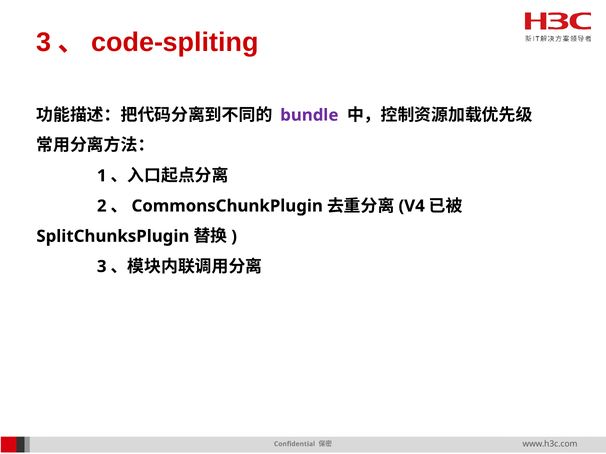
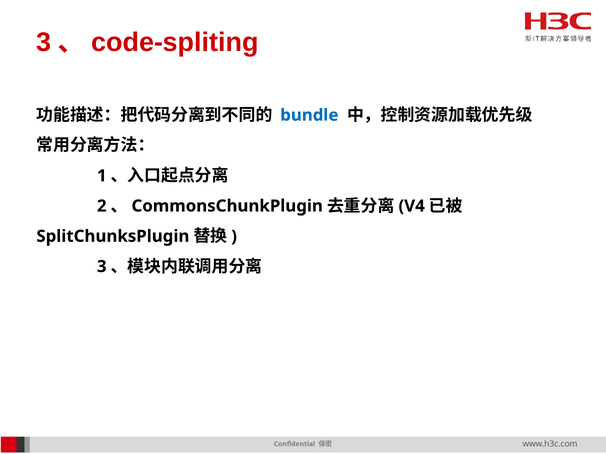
bundle colour: purple -> blue (309, 115)
